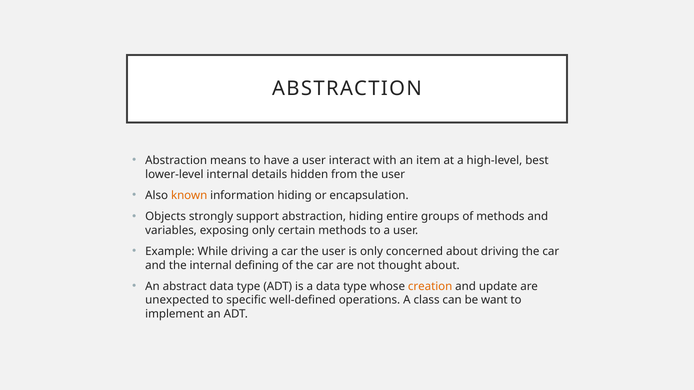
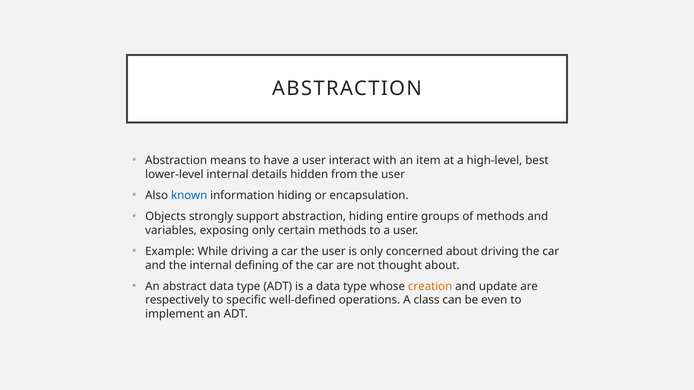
known colour: orange -> blue (189, 195)
unexpected: unexpected -> respectively (177, 300)
want: want -> even (494, 300)
